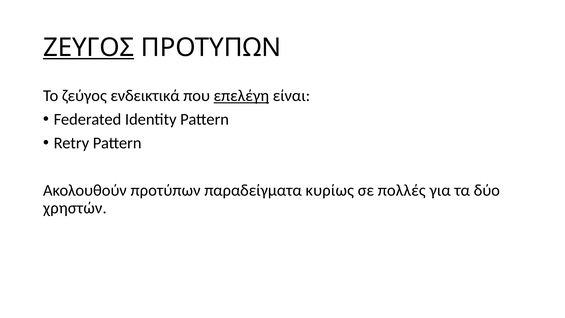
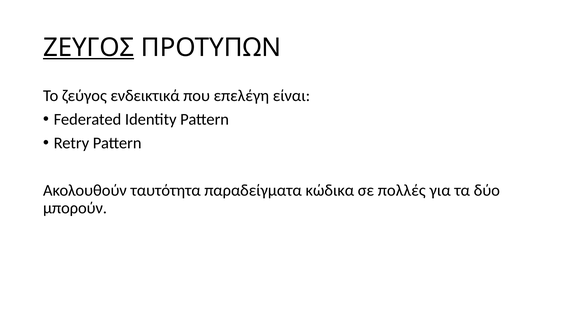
επελέγη underline: present -> none (241, 96)
προτύπων: προτύπων -> ταυτότητα (166, 190)
κυρίως: κυρίως -> κώδικα (330, 190)
χρηστών: χρηστών -> μπορούν (75, 208)
